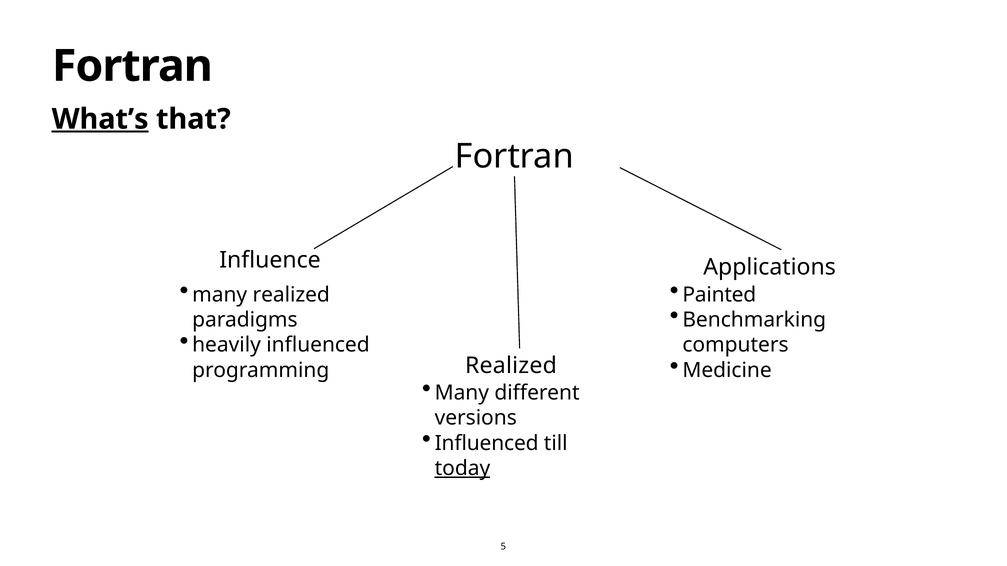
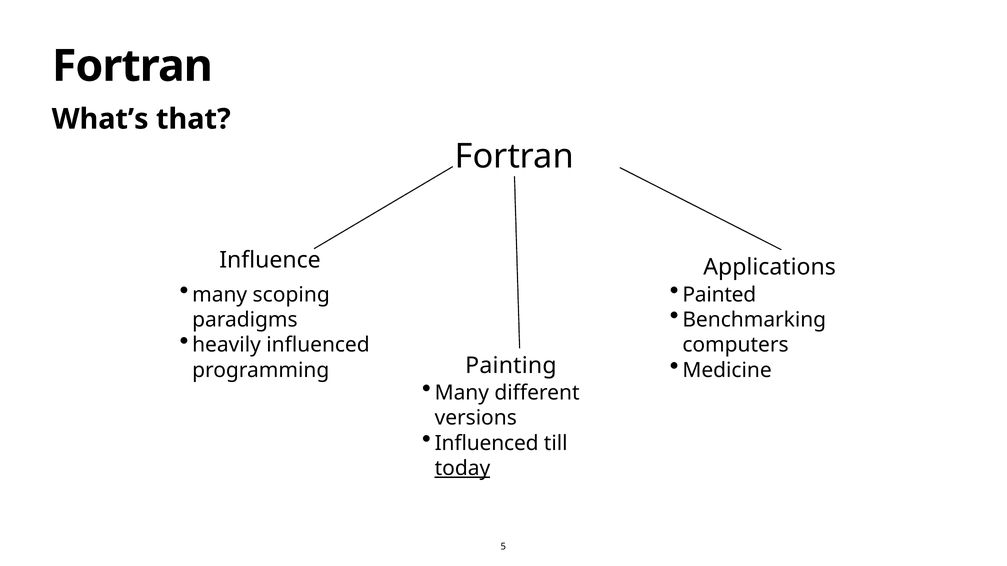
What’s underline: present -> none (100, 119)
many realized: realized -> scoping (291, 295)
Realized: Realized -> Painting (511, 366)
